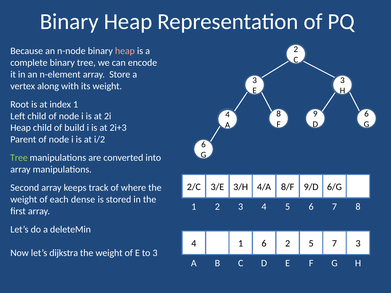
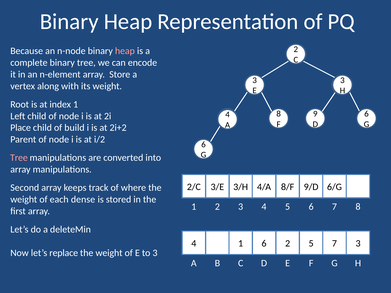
Heap: Heap -> Place (21, 128)
2i+3: 2i+3 -> 2i+2 (118, 128)
Tree colour: light green -> pink (19, 158)
dijkstra: dijkstra -> replace (64, 253)
